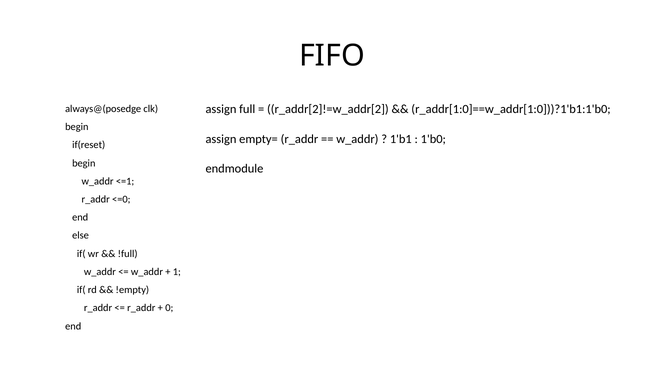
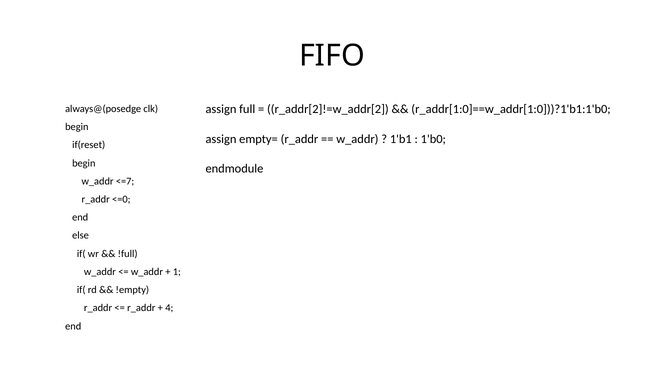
<=1: <=1 -> <=7 (125, 181)
0: 0 -> 4 (169, 308)
